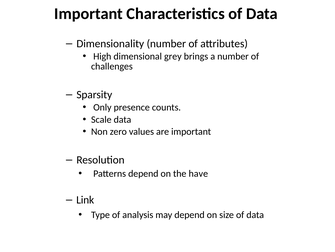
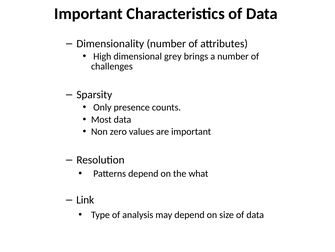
Scale: Scale -> Most (101, 119)
have: have -> what (198, 173)
